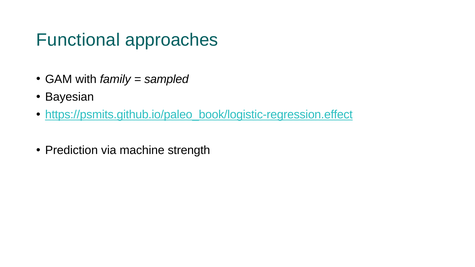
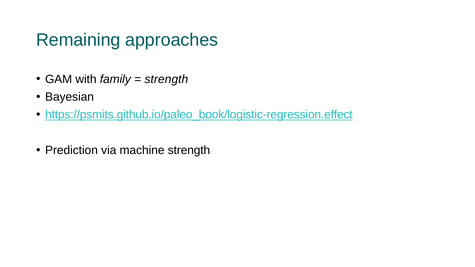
Functional: Functional -> Remaining (78, 40)
sampled: sampled -> strength (166, 79)
